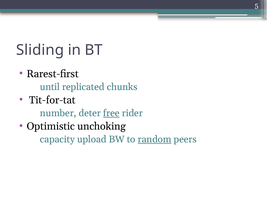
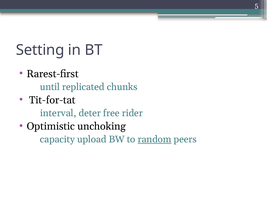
Sliding: Sliding -> Setting (40, 50)
number: number -> interval (58, 113)
free underline: present -> none (111, 113)
